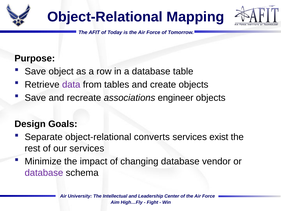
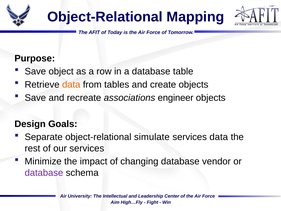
data colour: purple -> orange (71, 84)
converts: converts -> simulate (152, 137)
services exist: exist -> data (219, 137)
